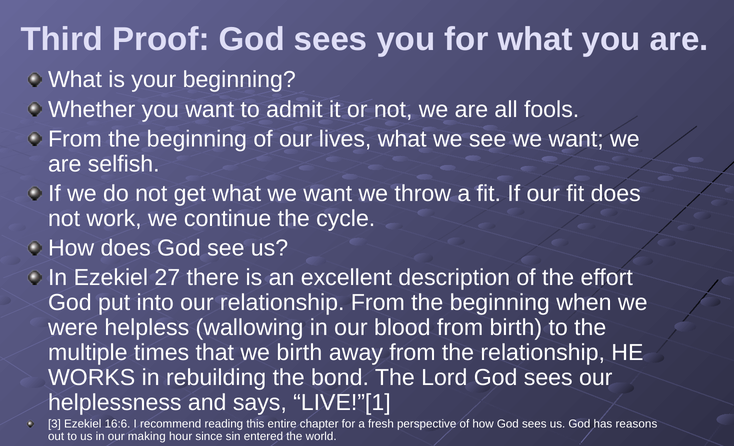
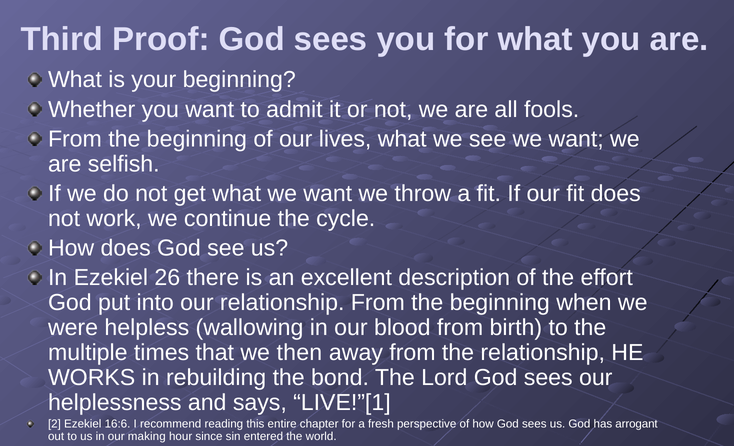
27: 27 -> 26 (167, 278)
we birth: birth -> then (299, 353)
3: 3 -> 2 (54, 424)
reasons: reasons -> arrogant (637, 424)
